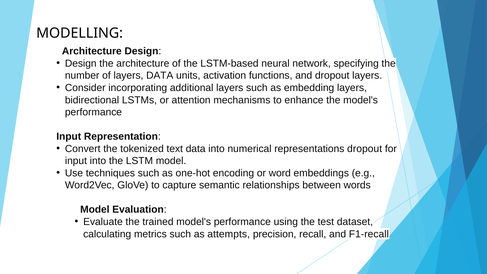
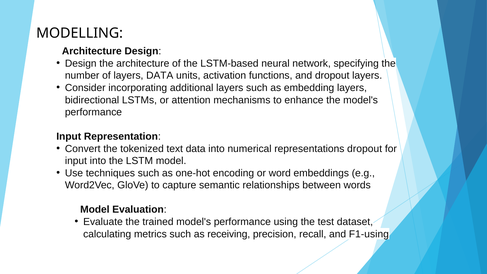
attempts: attempts -> receiving (229, 234)
F1-recall: F1-recall -> F1-using (369, 234)
